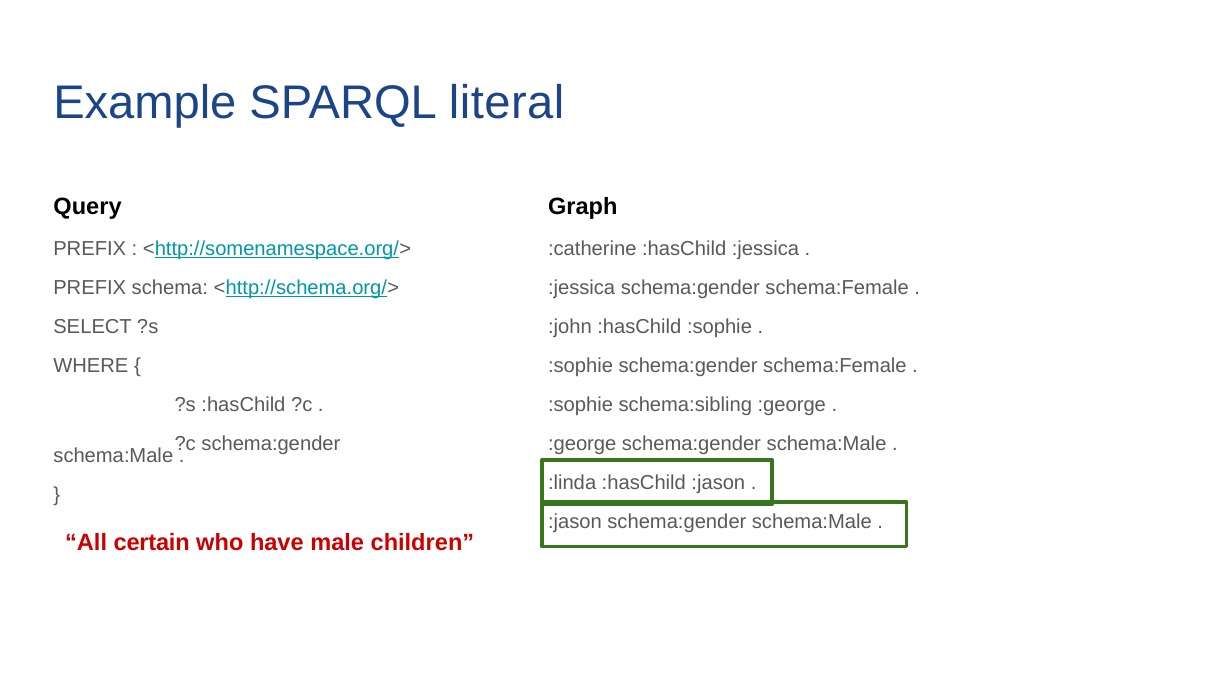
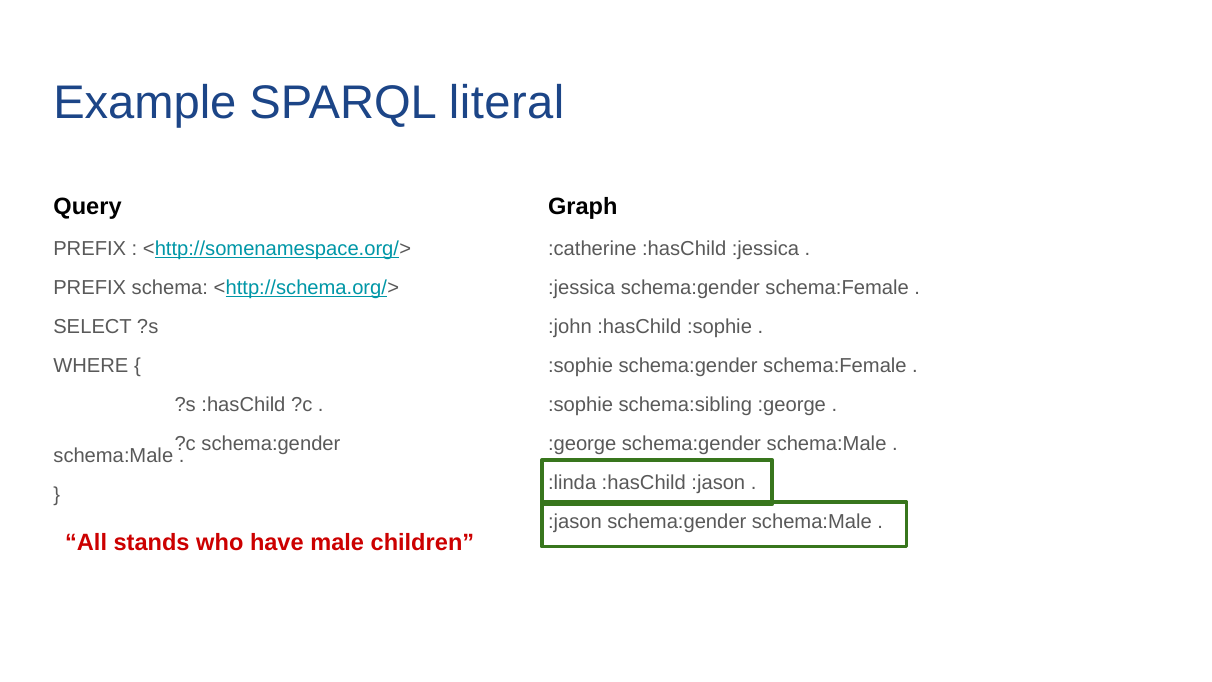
certain: certain -> stands (152, 542)
